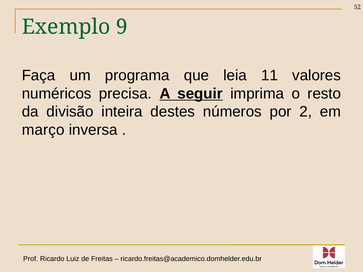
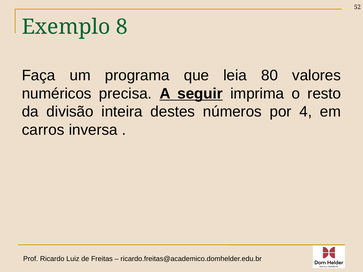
9: 9 -> 8 (122, 27)
11: 11 -> 80 (270, 75)
2: 2 -> 4 (306, 112)
março: março -> carros (43, 130)
